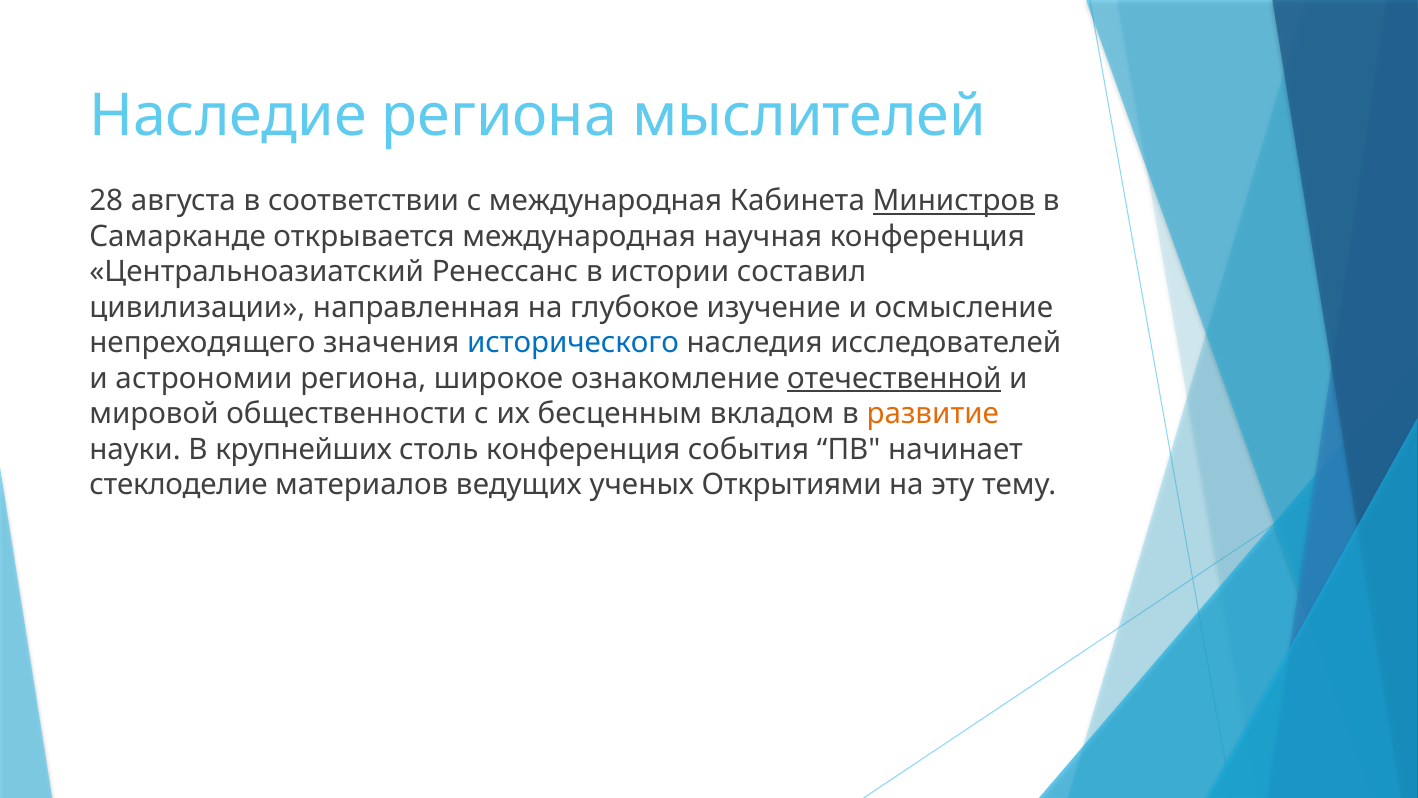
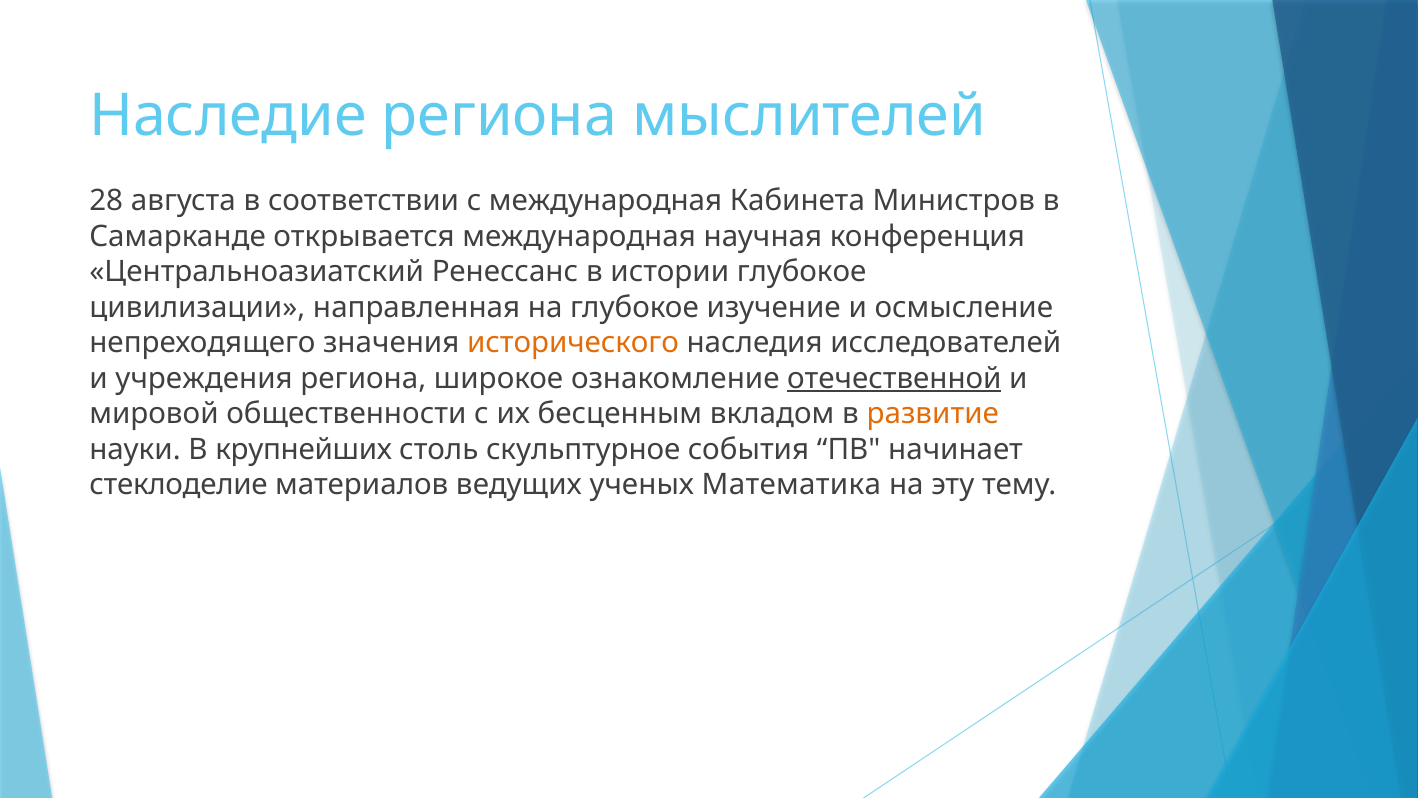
Министров underline: present -> none (954, 201)
истории составил: составил -> глубокое (802, 272)
исторического colour: blue -> orange (573, 343)
астрономии: астрономии -> учреждения (204, 378)
столь конференция: конференция -> скульптурное (583, 449)
Открытиями: Открытиями -> Математика (791, 485)
